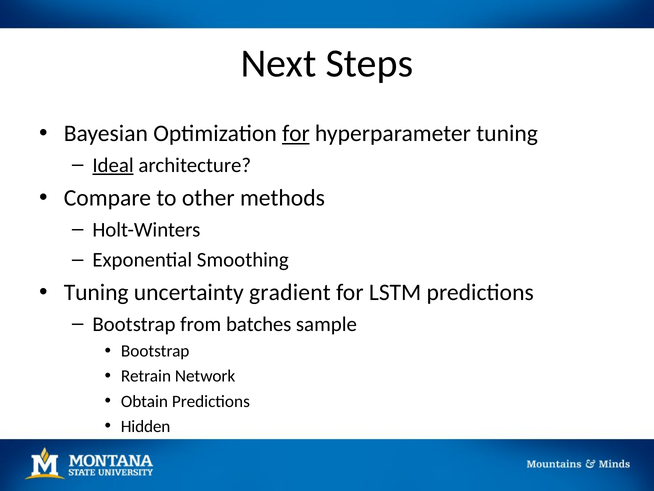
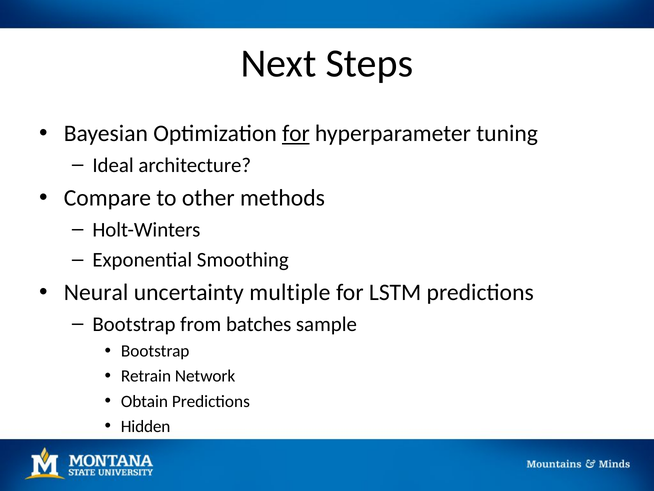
Ideal underline: present -> none (113, 165)
Tuning: Tuning -> Neural (96, 292)
gradient: gradient -> multiple (290, 292)
